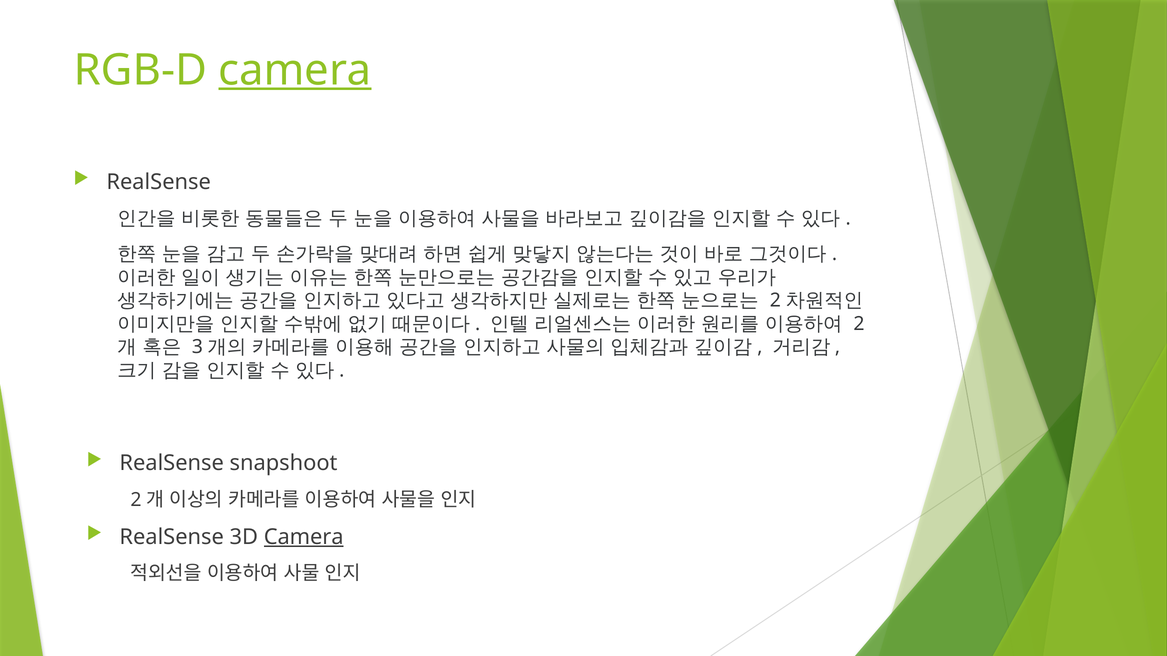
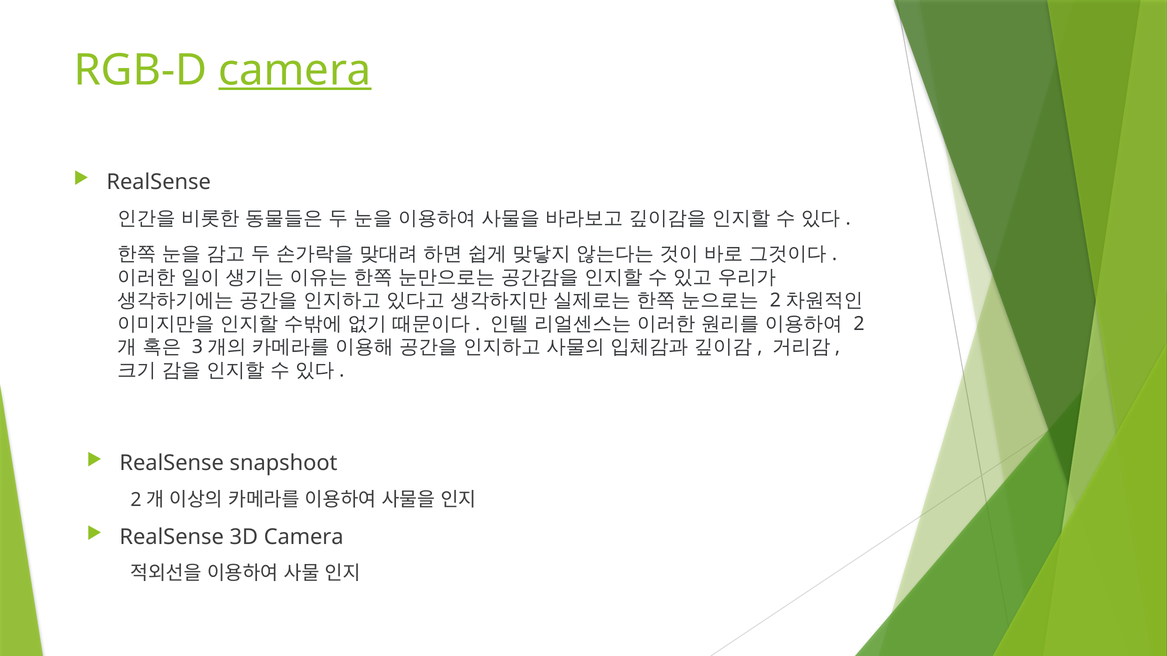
Camera underline: present -> none (304, 537)
